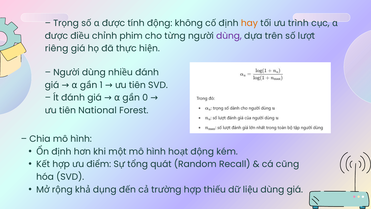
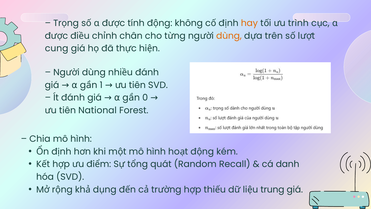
phim: phim -> chân (131, 36)
dùng colour: purple -> orange (229, 36)
riêng: riêng -> cung (57, 48)
cũng: cũng -> danh (288, 164)
dùng: dùng -> trung (272, 189)
